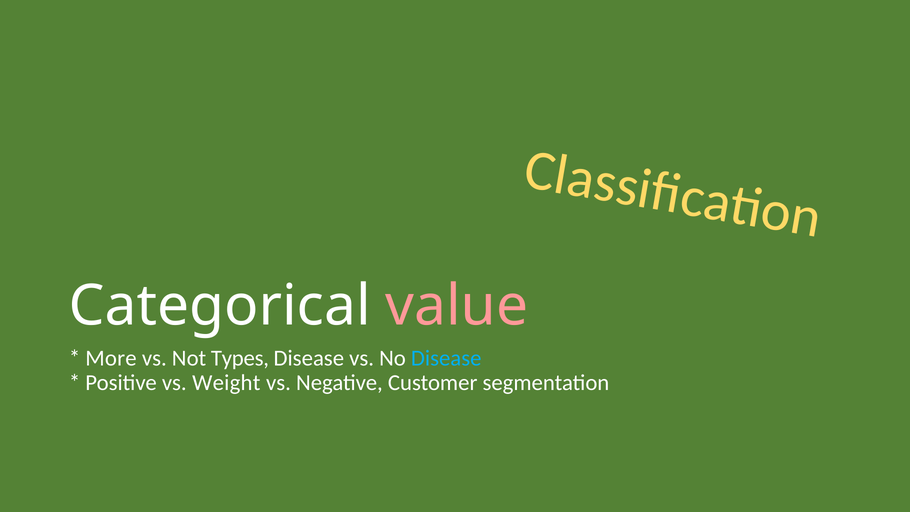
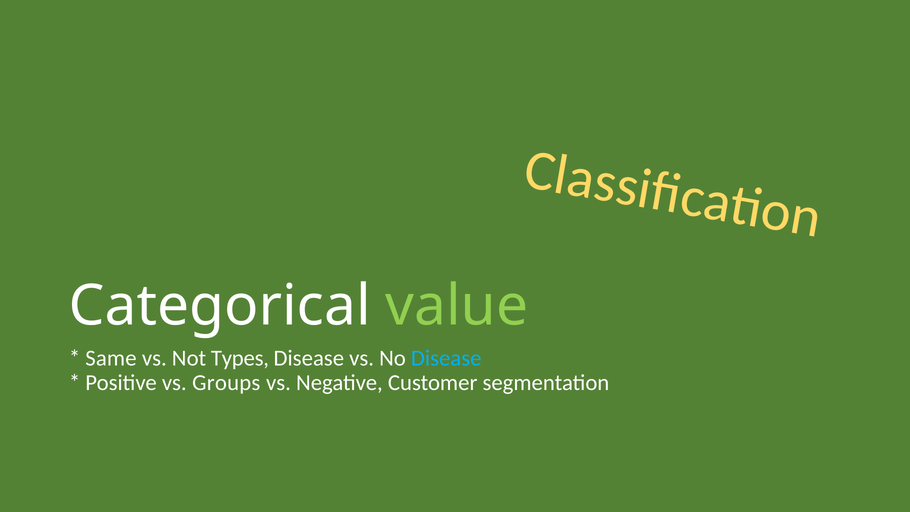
value colour: pink -> light green (457, 306)
More: More -> Same (111, 358)
Weight: Weight -> Groups (226, 383)
